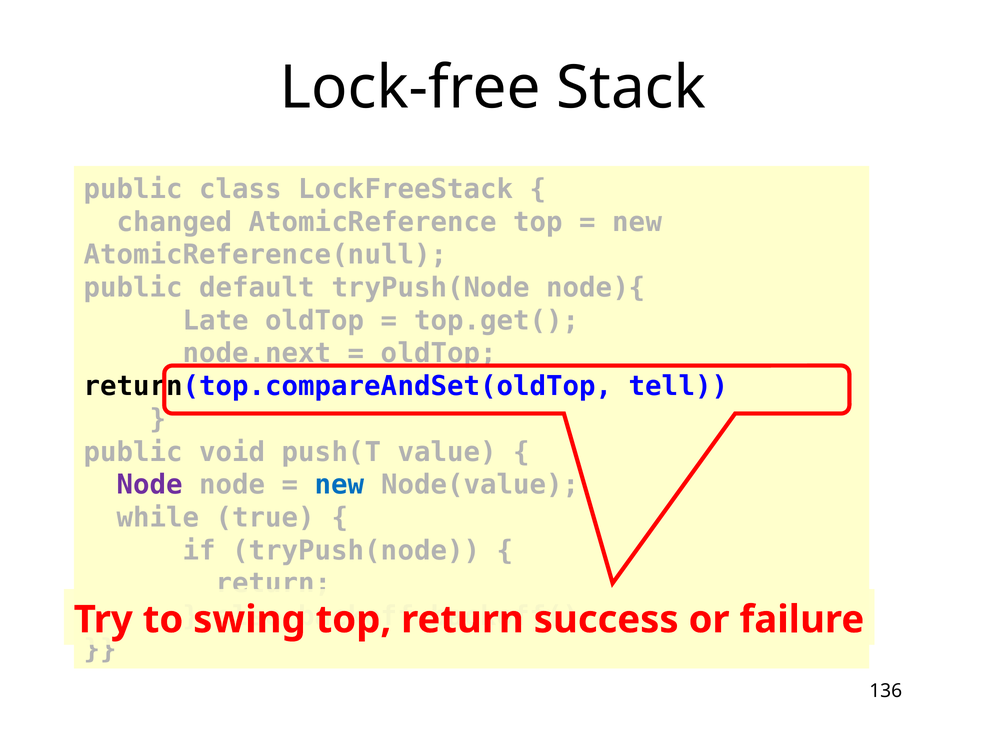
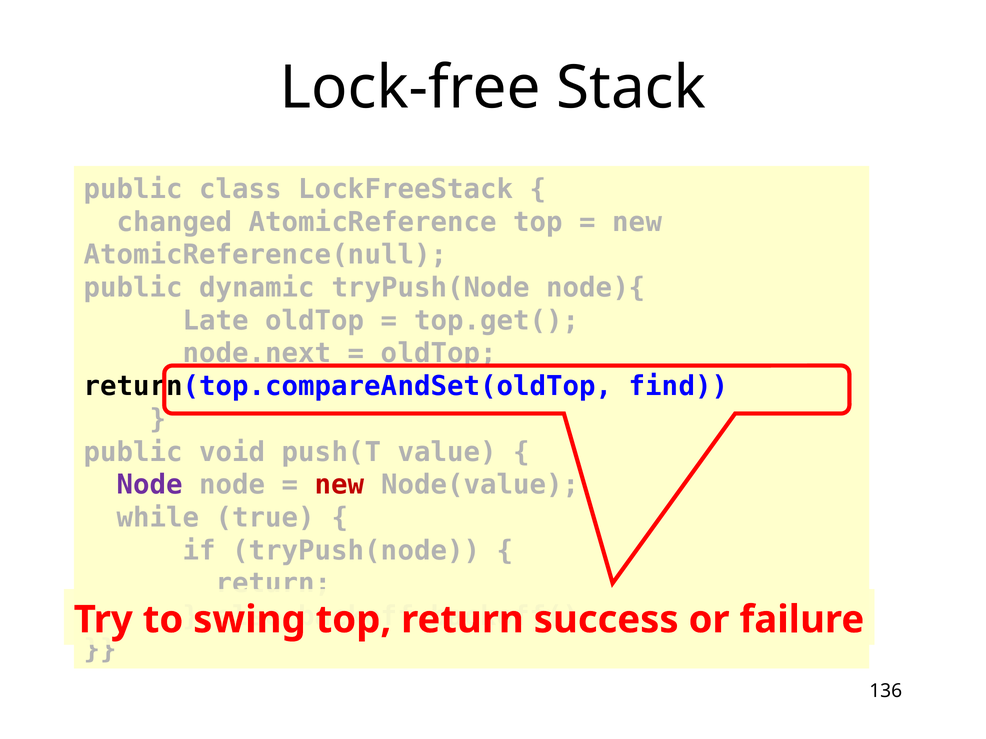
default: default -> dynamic (257, 288)
tell: tell -> find (678, 387)
new colour: blue -> red (340, 485)
